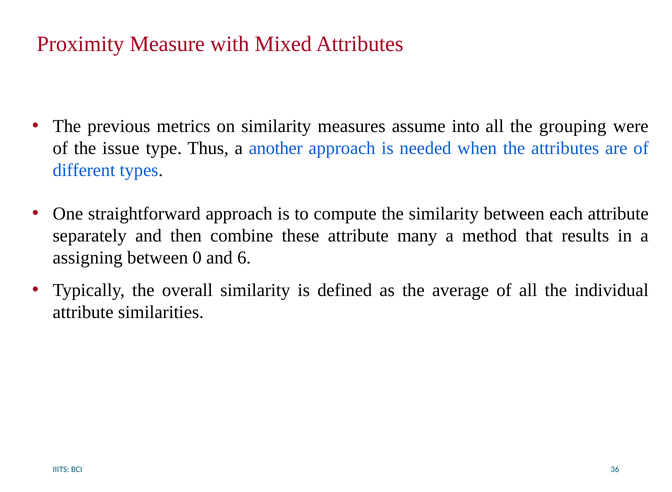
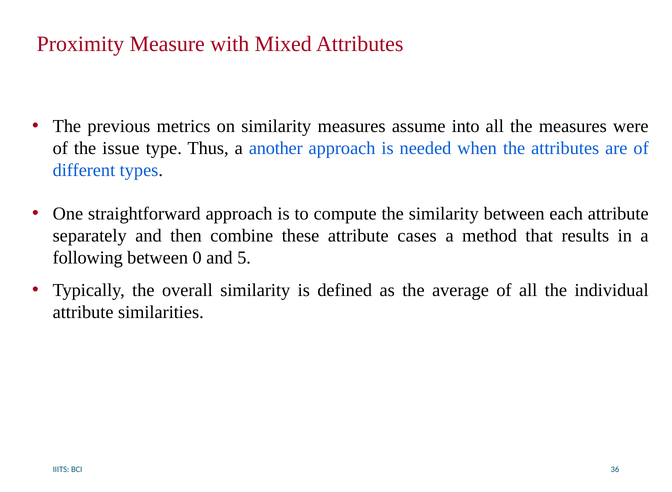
the grouping: grouping -> measures (573, 126)
many: many -> cases (417, 236)
assigning: assigning -> following (88, 258)
6: 6 -> 5 (244, 258)
